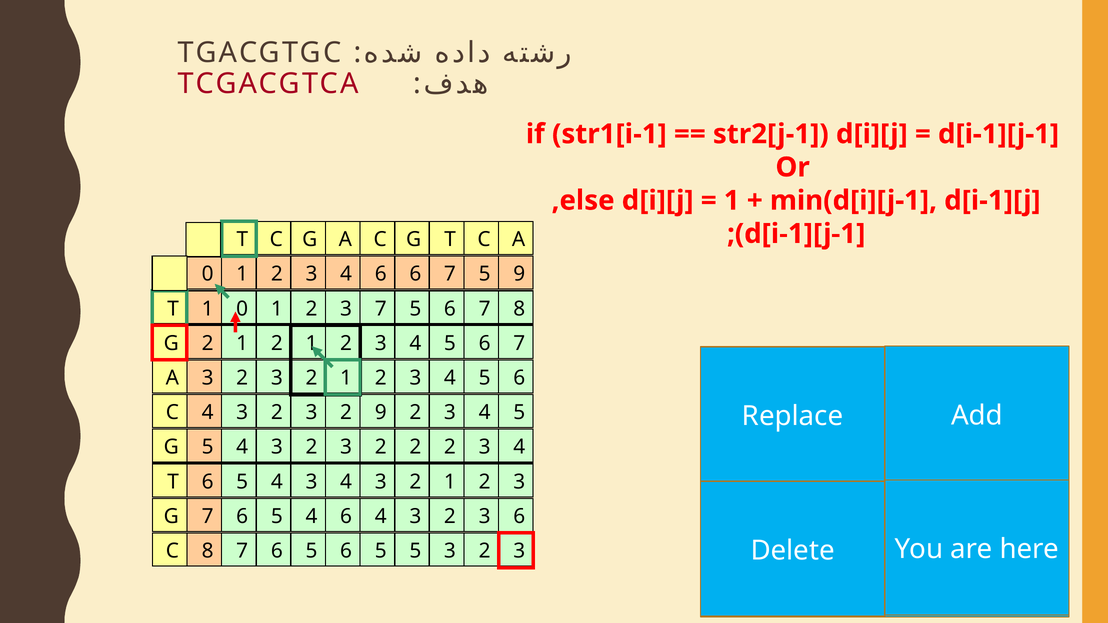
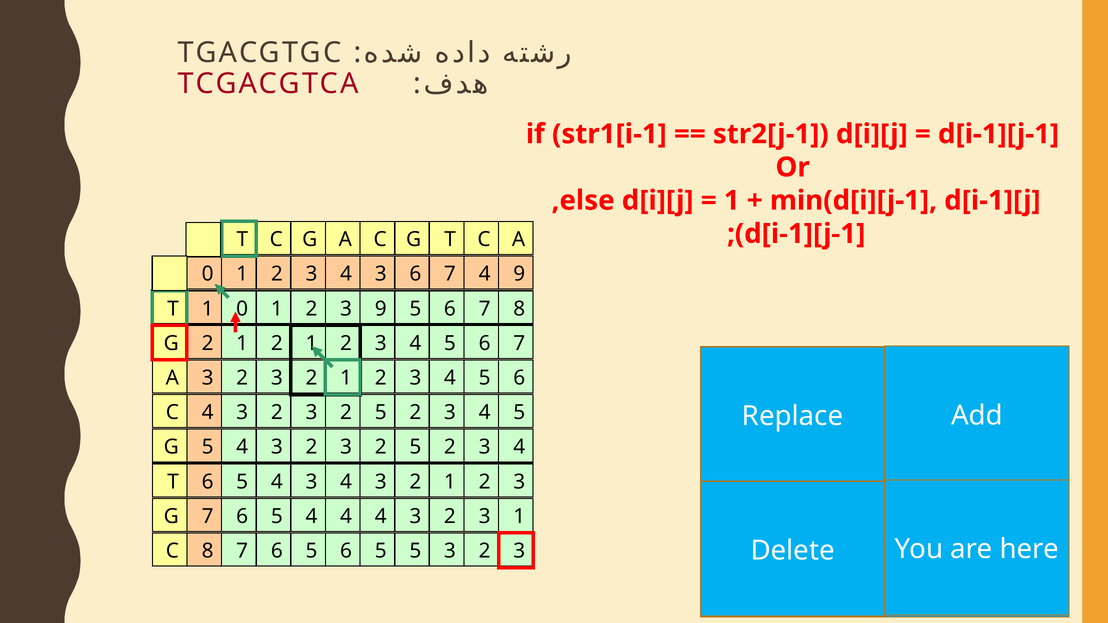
2 3 4 6: 6 -> 3 (381, 274)
6 7 5: 5 -> 4 (485, 274)
3 7: 7 -> 9 (381, 309)
9: 9 -> 5 (381, 413)
2: 2 -> 5 (415, 447)
5 4 6: 6 -> 4 (346, 517)
3 2 3 6: 6 -> 1 (519, 517)
